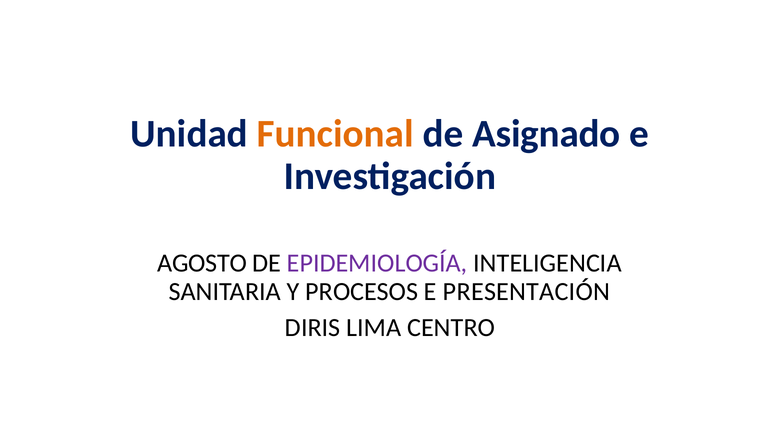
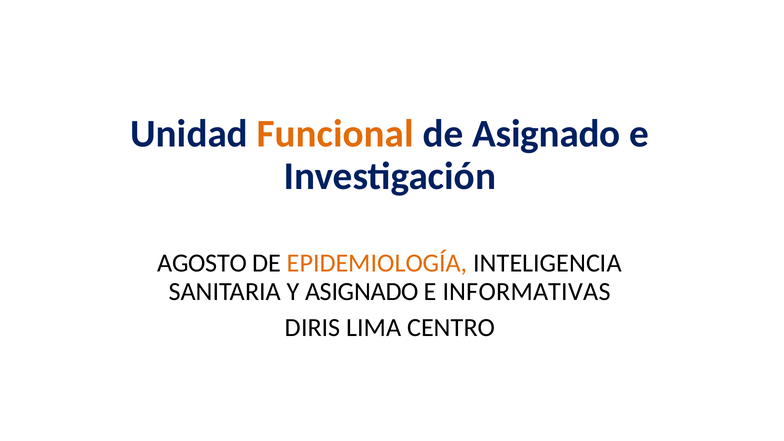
EPIDEMIOLOGÍA colour: purple -> orange (377, 263)
Y PROCESOS: PROCESOS -> ASIGNADO (362, 291)
PRESENTACIÓN: PRESENTACIÓN -> INFORMATIVAS (527, 291)
